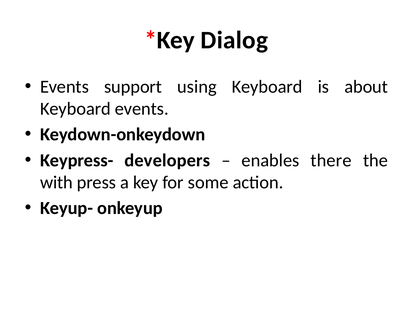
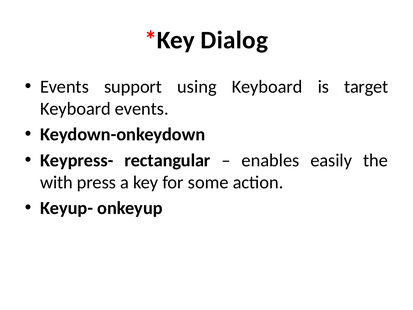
about: about -> target (366, 87)
developers: developers -> rectangular (167, 160)
there: there -> easily (331, 160)
